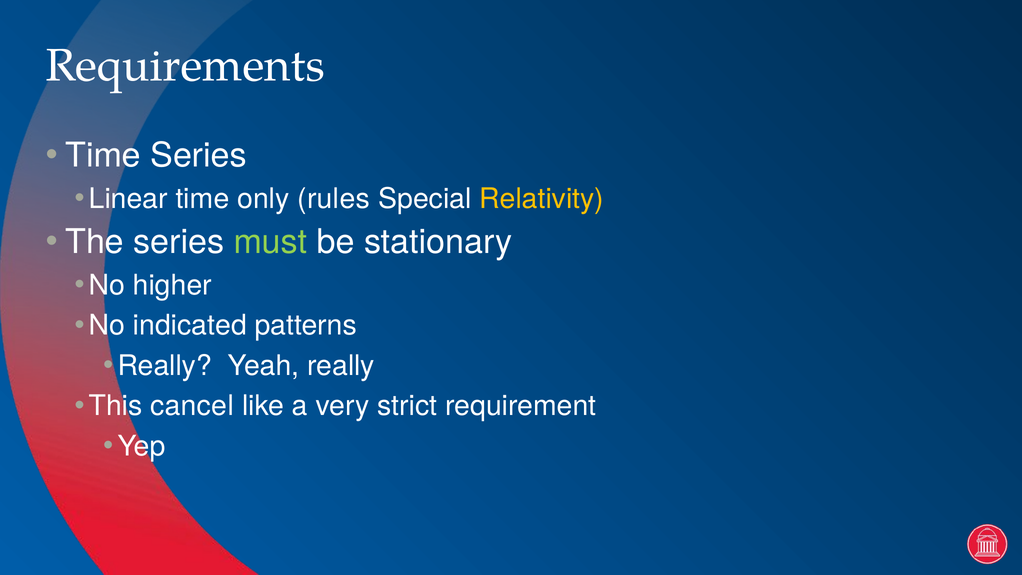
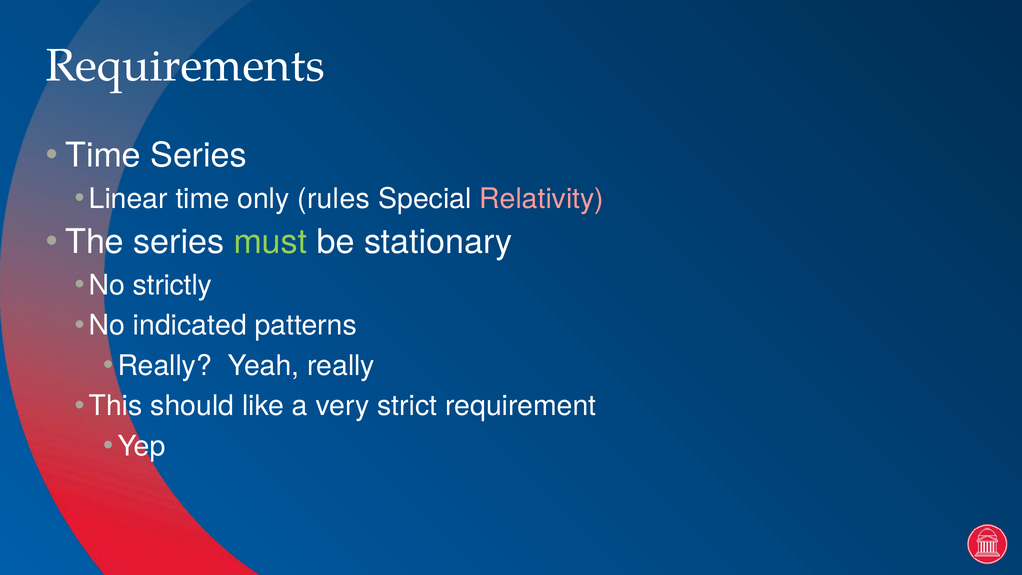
Relativity colour: yellow -> pink (542, 199)
higher: higher -> strictly (172, 285)
cancel: cancel -> should (192, 406)
